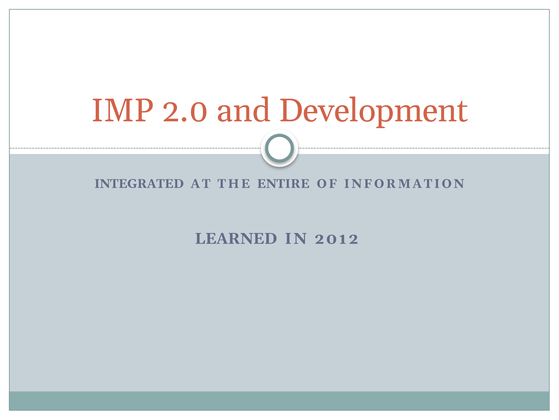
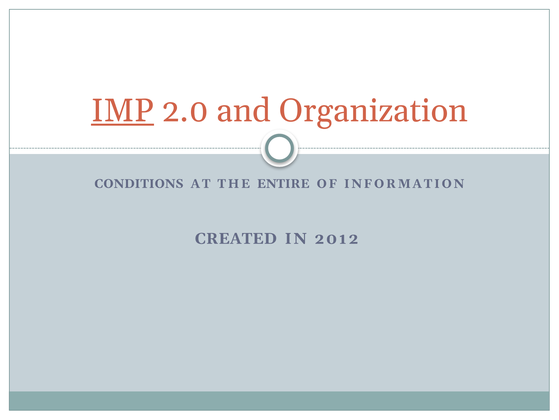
IMP underline: none -> present (123, 110)
Development: Development -> Organization (373, 110)
INTEGRATED: INTEGRATED -> CONDITIONS (139, 183)
LEARNED: LEARNED -> CREATED (236, 238)
